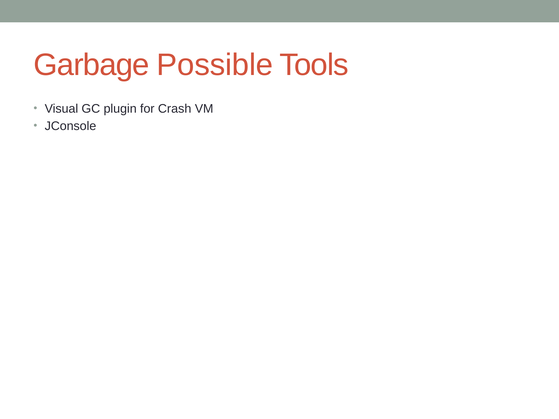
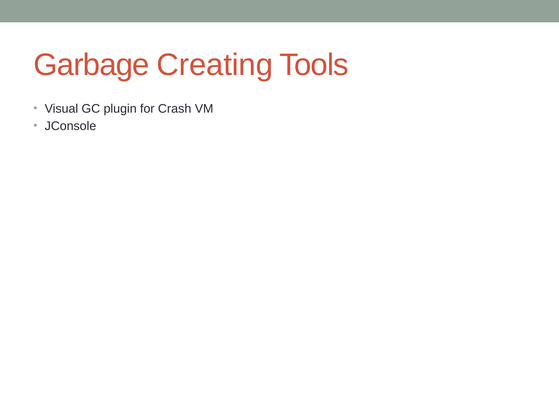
Possible: Possible -> Creating (215, 65)
